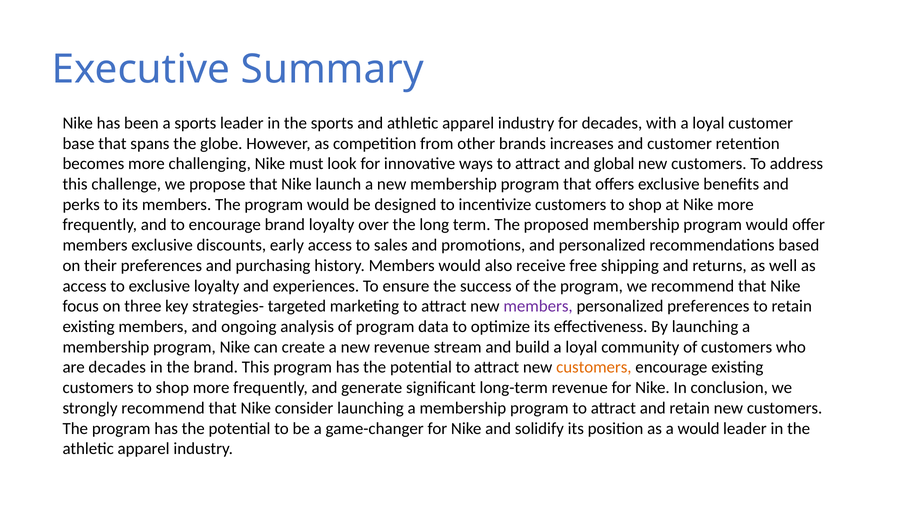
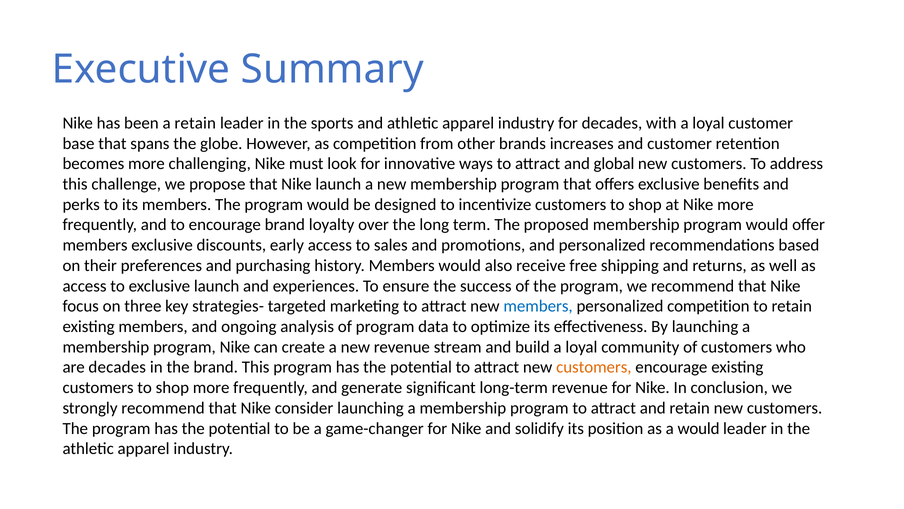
a sports: sports -> retain (195, 123)
exclusive loyalty: loyalty -> launch (217, 286)
members colour: purple -> blue (538, 306)
personalized preferences: preferences -> competition (708, 306)
